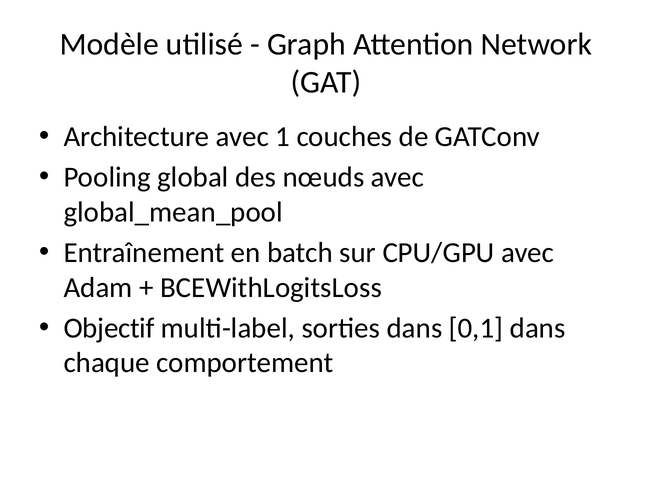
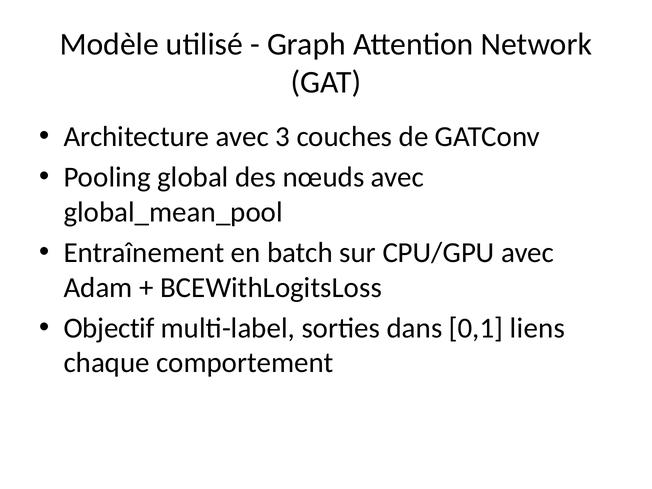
1: 1 -> 3 (283, 137)
0,1 dans: dans -> liens (538, 328)
